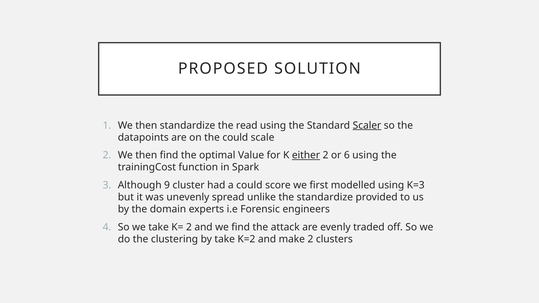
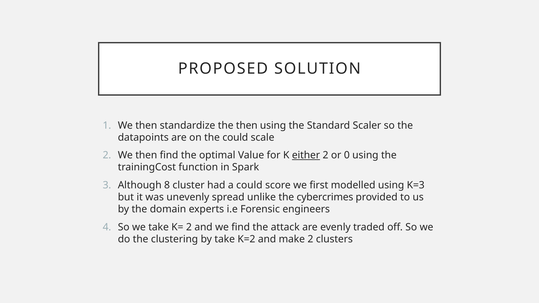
the read: read -> then (247, 125)
Scaler underline: present -> none (367, 125)
6: 6 -> 0 (347, 155)
9: 9 -> 8 (167, 185)
the standardize: standardize -> cybercrimes (325, 197)
